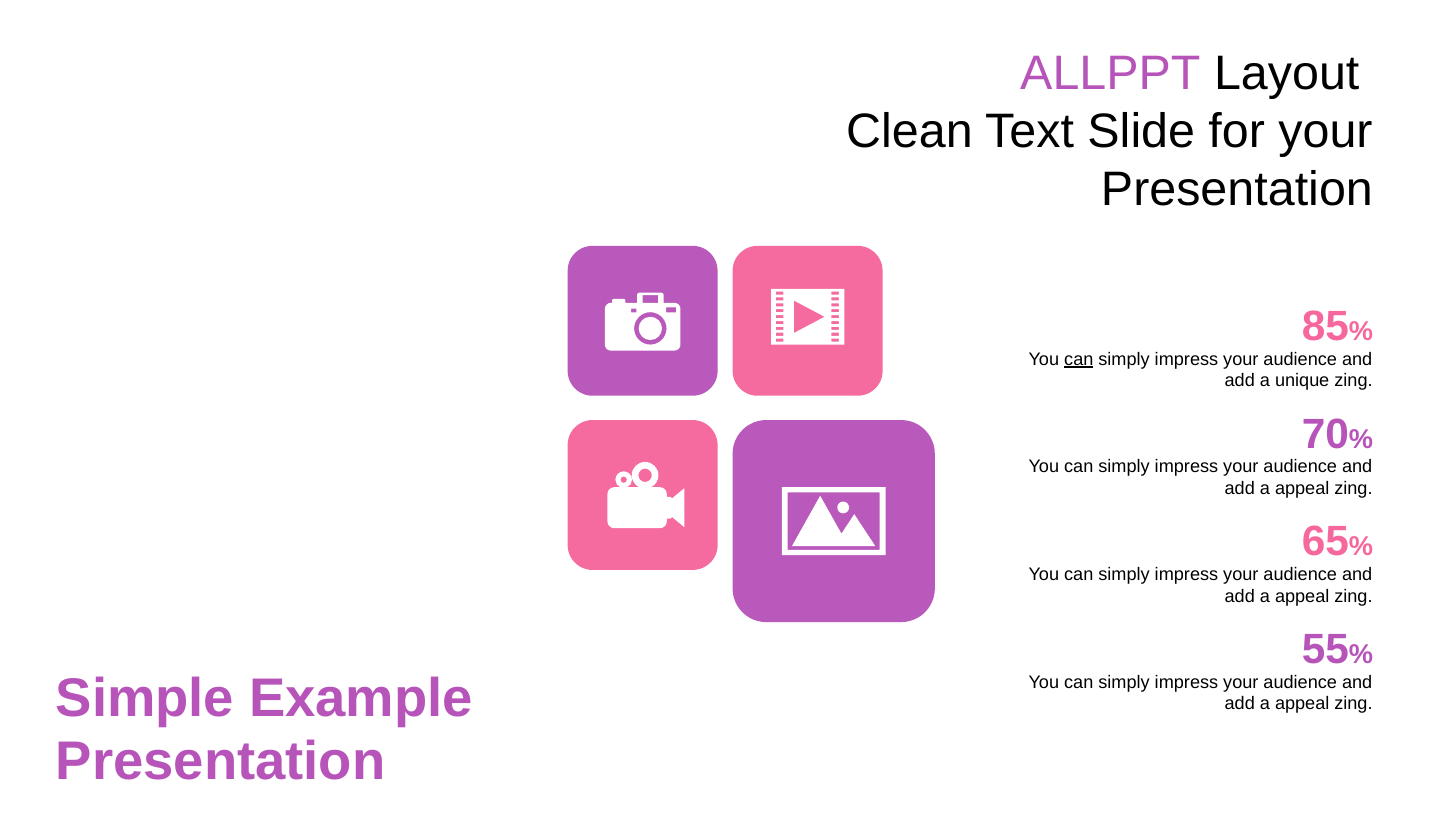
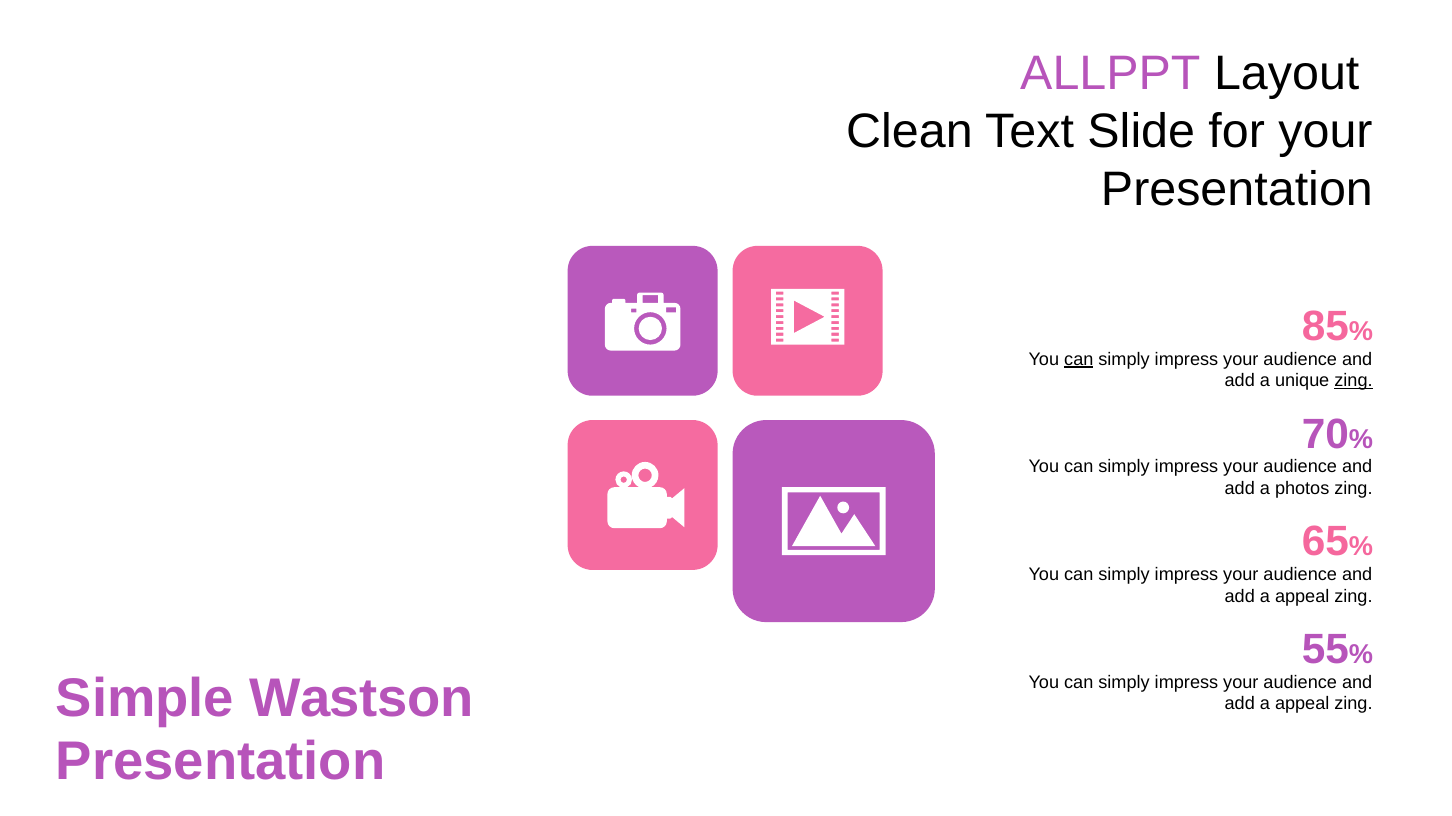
zing underline: none -> present (1354, 381)
appeal: appeal -> photos (1302, 489)
Example: Example -> Wastson (361, 699)
